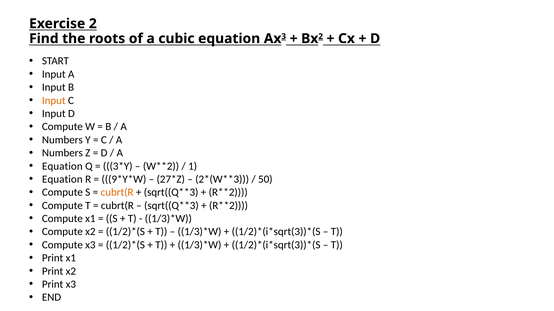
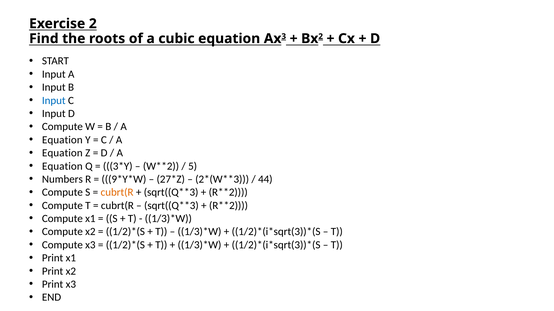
Input colour: orange -> blue (54, 101)
Numbers: Numbers -> Equation (62, 140)
Numbers: Numbers -> Equation (62, 153)
1: 1 -> 5 (193, 166)
Equation: Equation -> Numbers (62, 180)
50: 50 -> 44 (265, 180)
